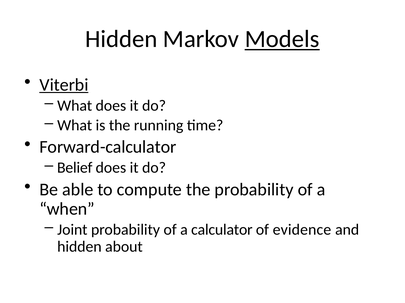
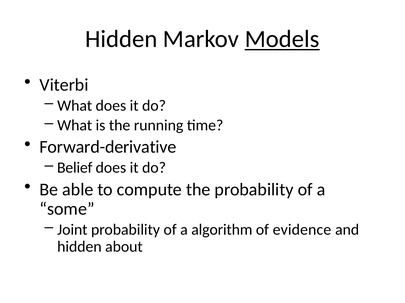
Viterbi underline: present -> none (64, 85)
Forward-calculator: Forward-calculator -> Forward-derivative (108, 147)
when: when -> some (67, 209)
calculator: calculator -> algorithm (222, 230)
